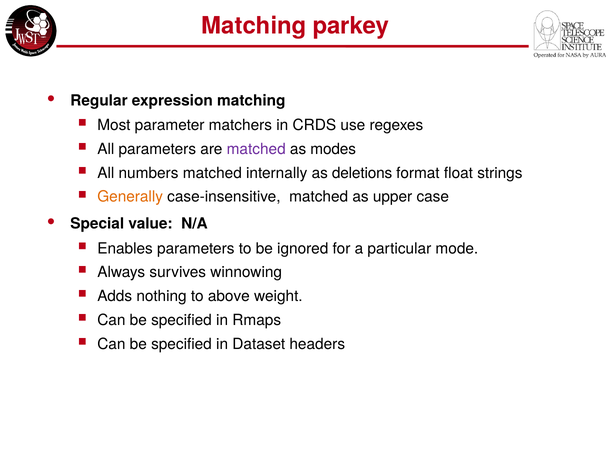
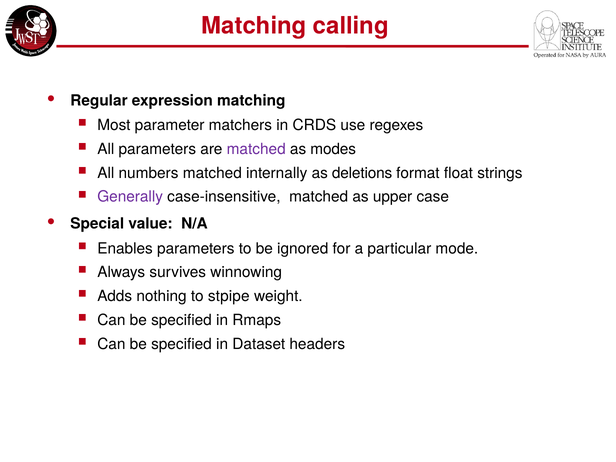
parkey: parkey -> calling (351, 26)
Generally colour: orange -> purple (130, 197)
above: above -> stpipe (229, 296)
